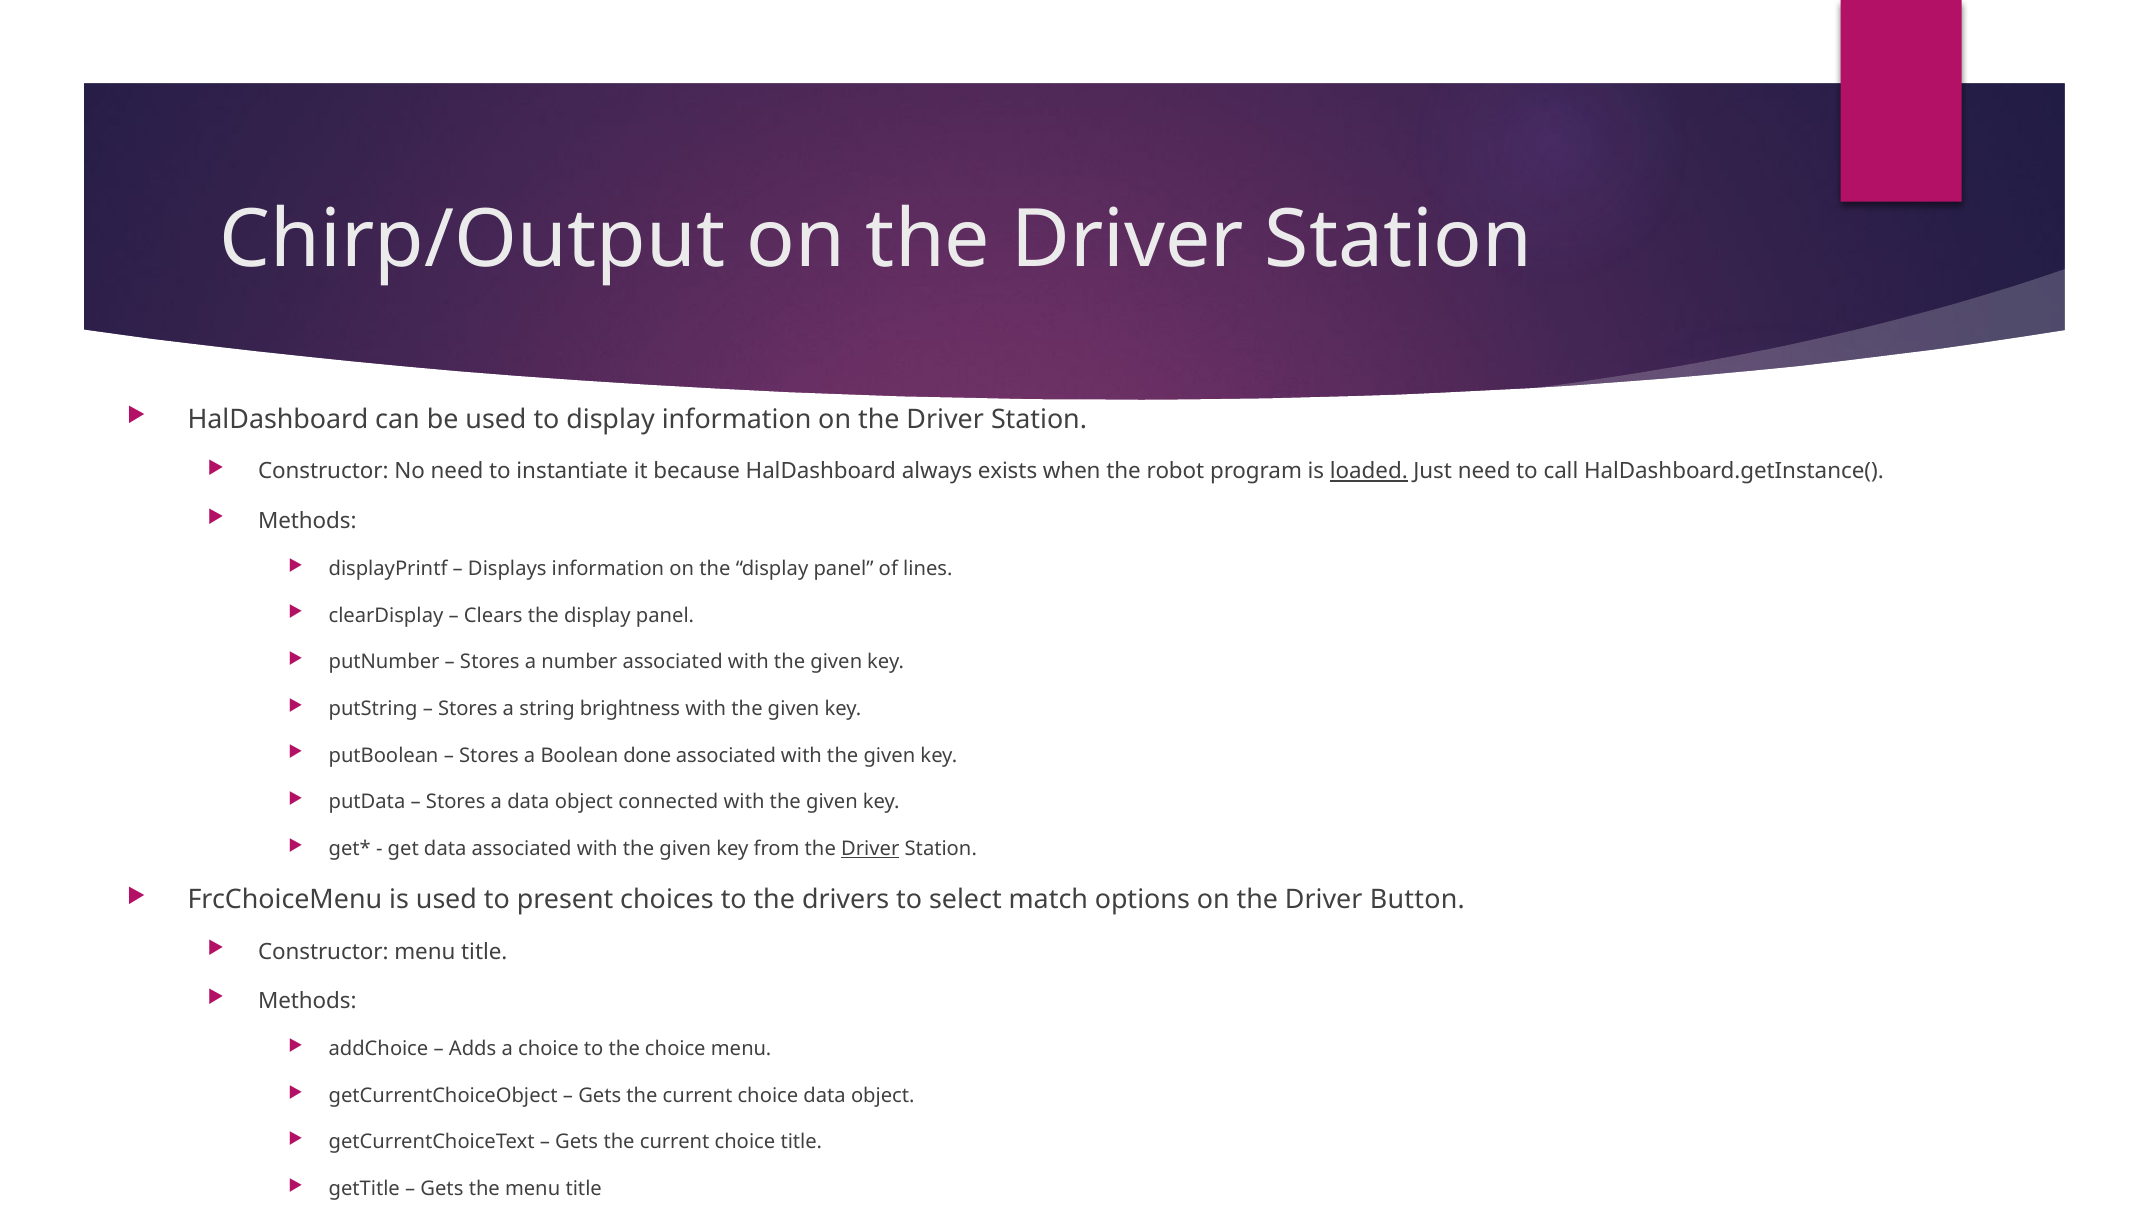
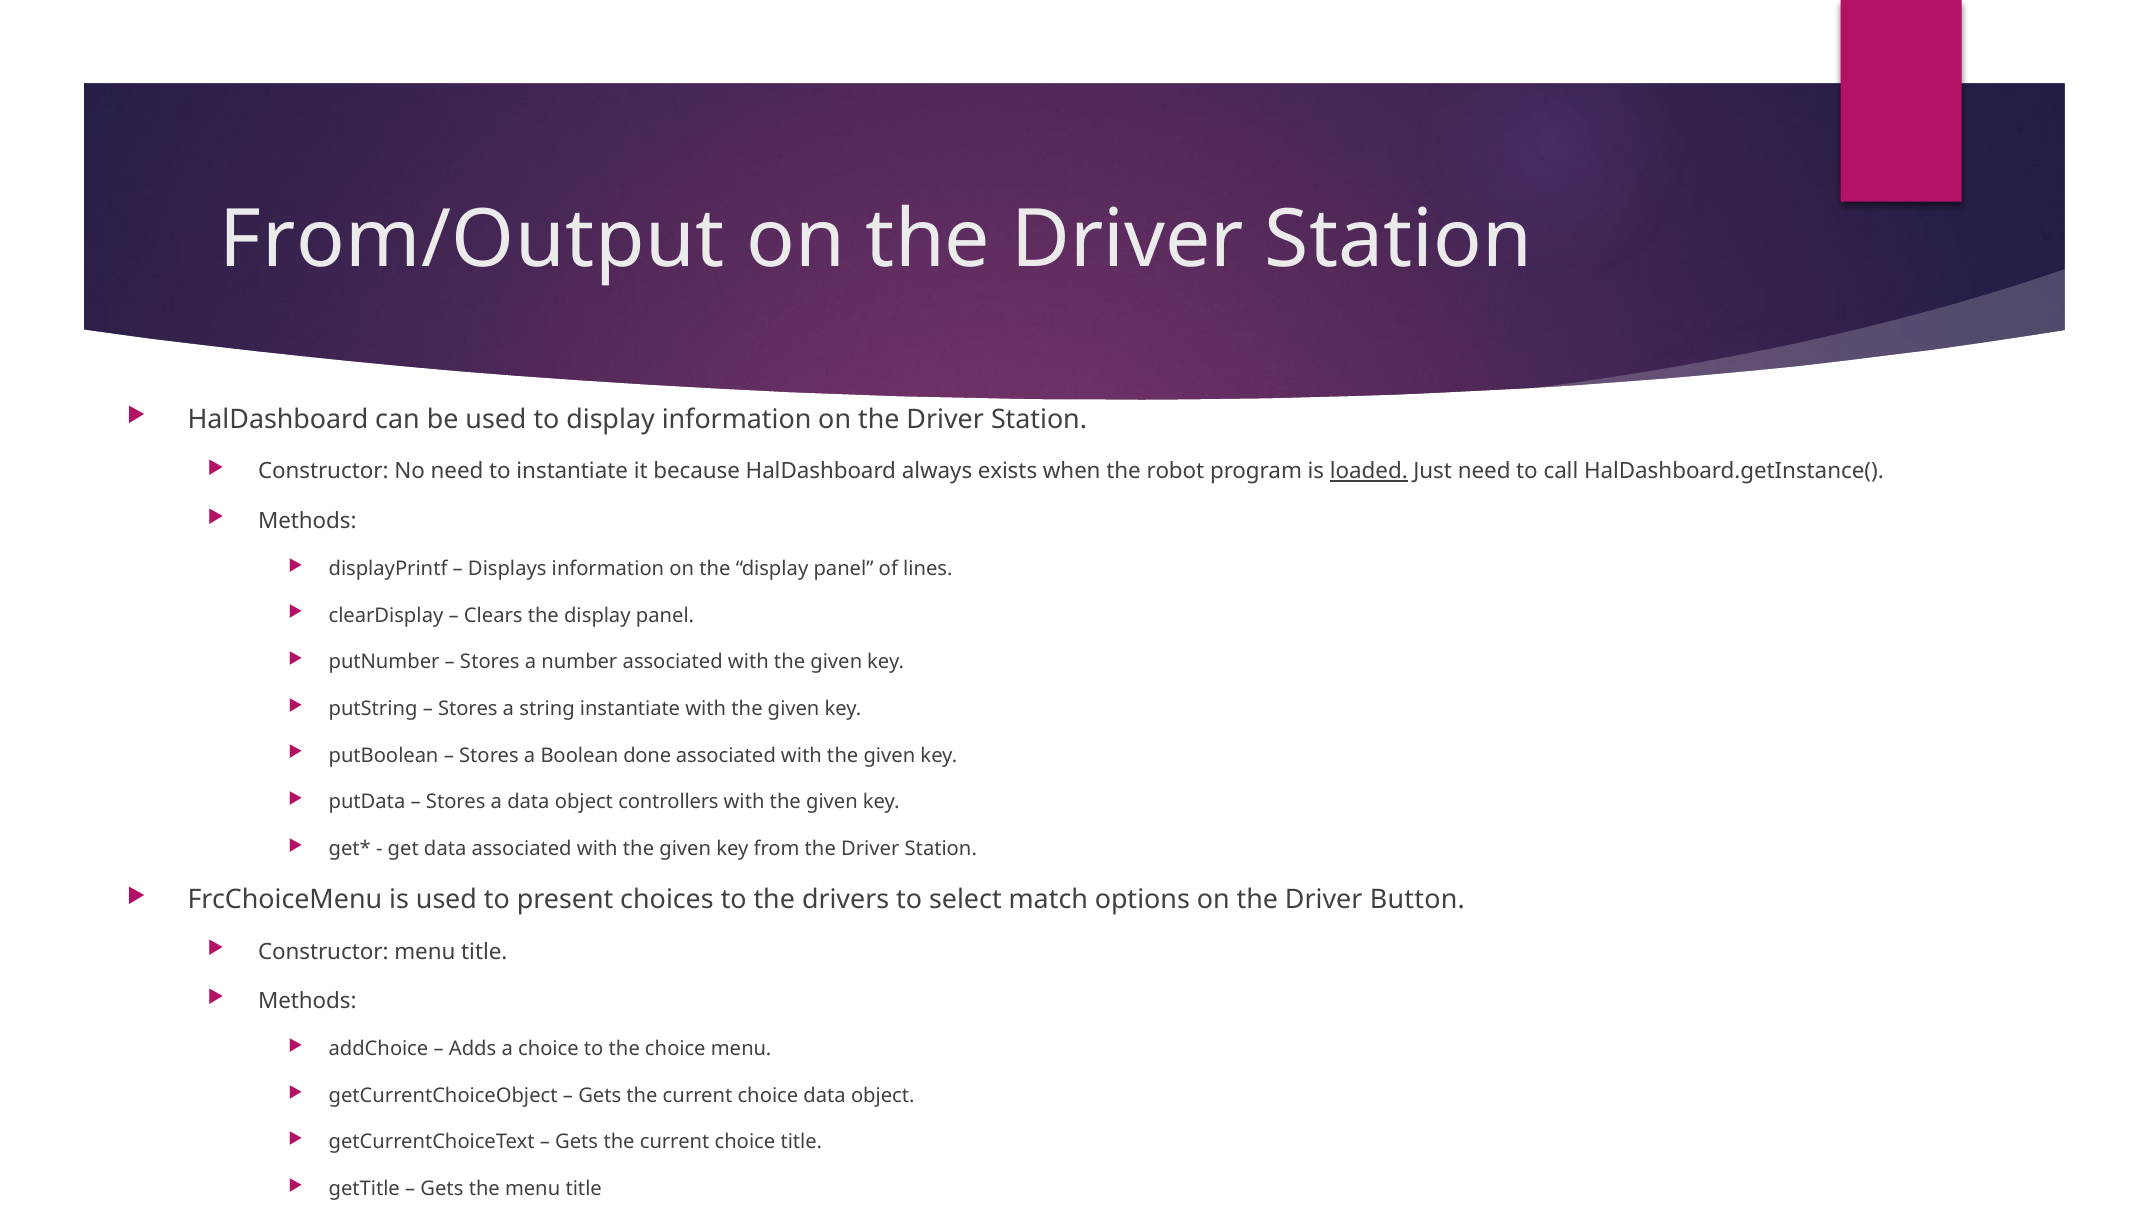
Chirp/Output: Chirp/Output -> From/Output (472, 240)
string brightness: brightness -> instantiate (630, 708)
connected: connected -> controllers (668, 802)
Driver underline: present -> none (870, 848)
